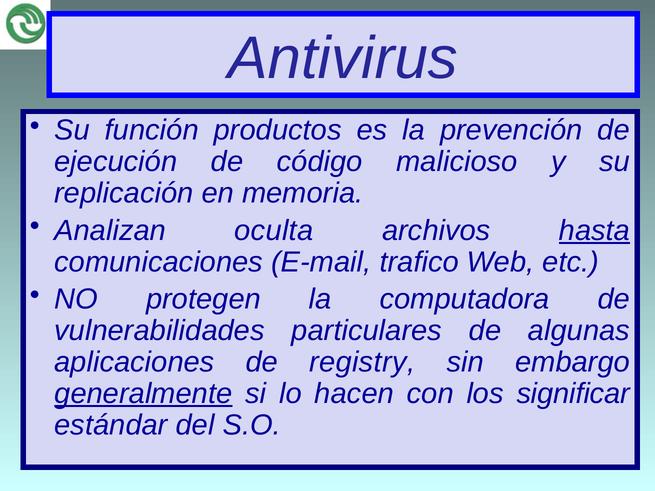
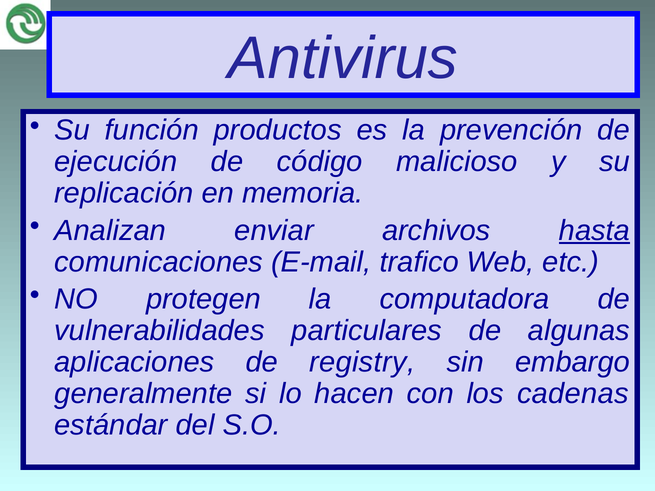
oculta: oculta -> enviar (274, 231)
generalmente underline: present -> none (143, 394)
significar: significar -> cadenas (573, 394)
